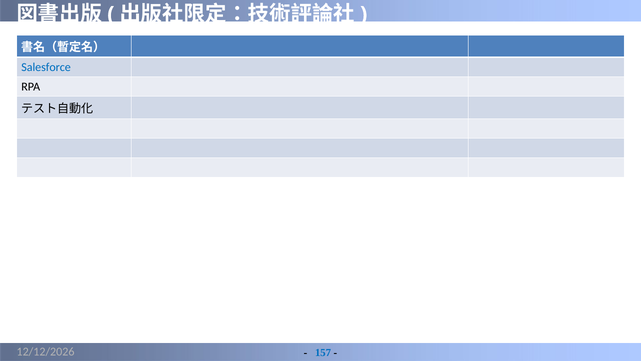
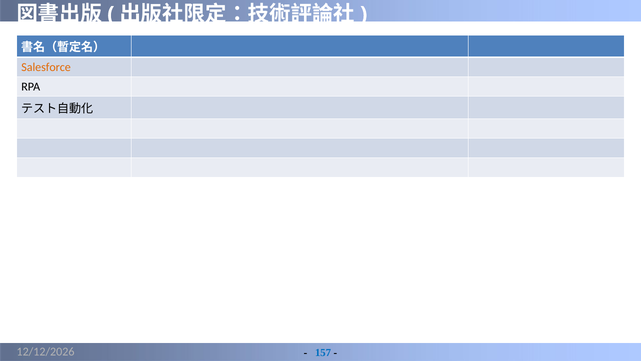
Salesforce colour: blue -> orange (46, 67)
